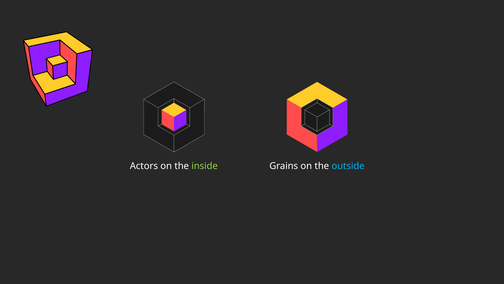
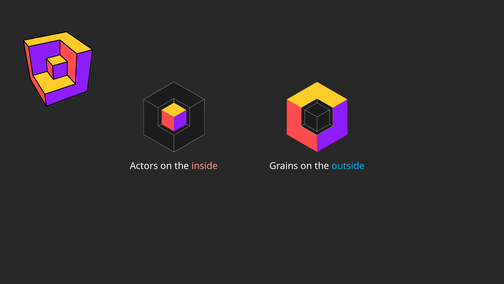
inside colour: light green -> pink (205, 166)
